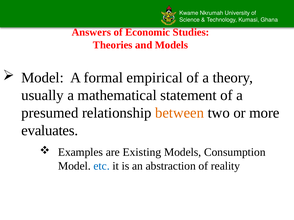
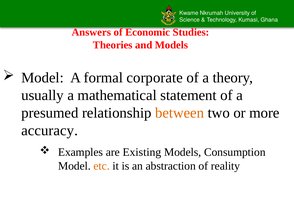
empirical: empirical -> corporate (155, 78)
evaluates: evaluates -> accuracy (50, 131)
etc colour: blue -> orange (102, 166)
